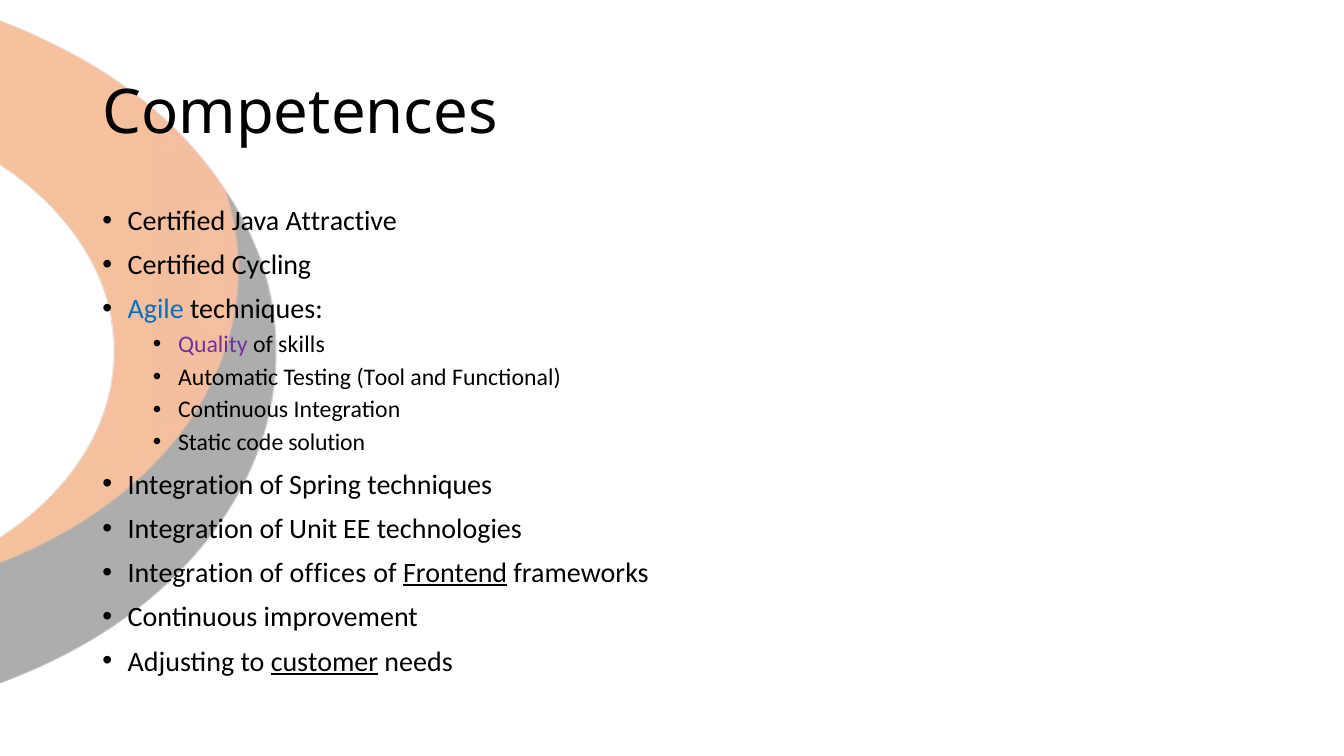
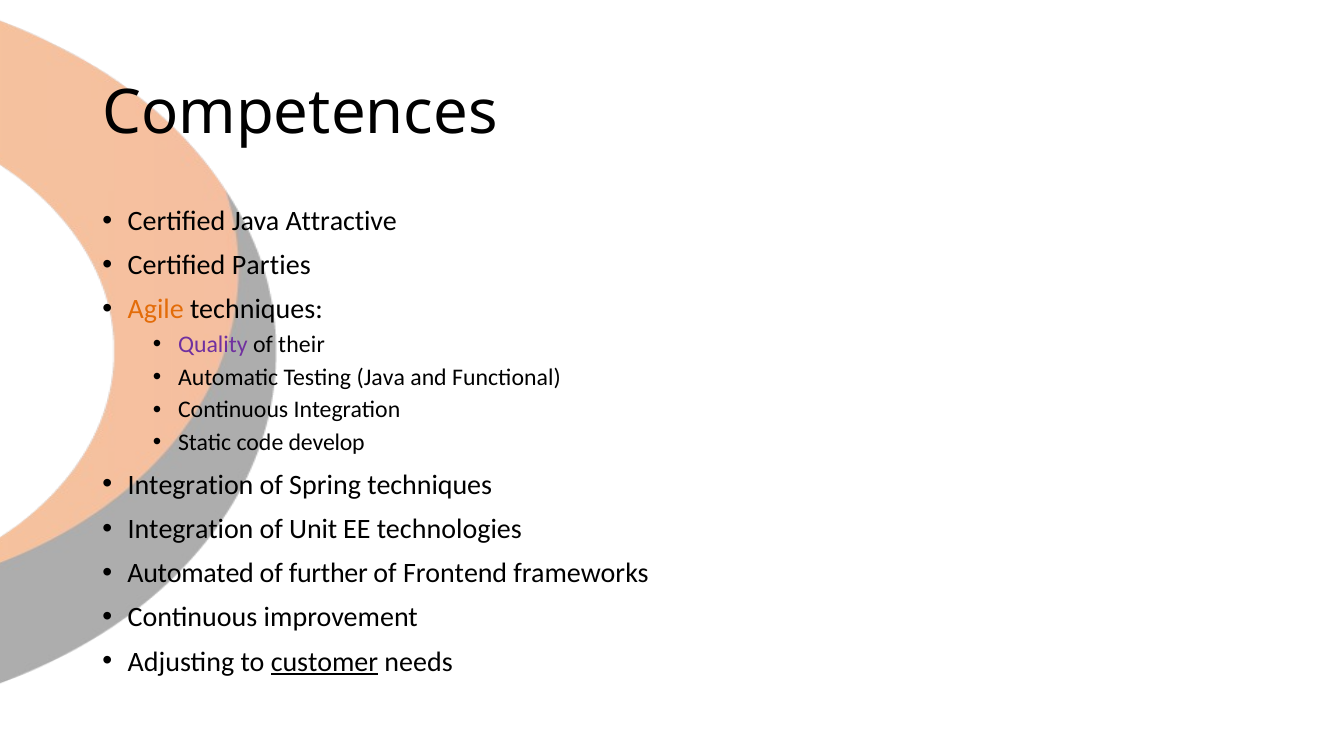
Cycling: Cycling -> Parties (271, 265)
Agile colour: blue -> orange (156, 310)
skills: skills -> their (302, 345)
Testing Tool: Tool -> Java (381, 377)
solution: solution -> develop (327, 443)
Integration: Integration -> Automated (191, 573)
offices: offices -> further (328, 573)
Frontend underline: present -> none (455, 573)
